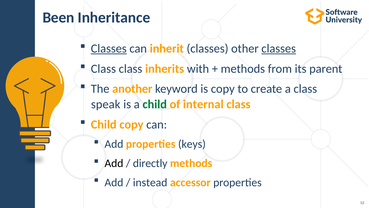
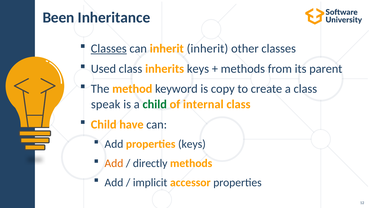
inherit classes: classes -> inherit (207, 48)
classes underline: present -> none (279, 48)
Class: Class -> Used (103, 69)
inherits with: with -> keys (198, 69)
another: another -> method (132, 89)
Child copy: copy -> have (131, 124)
Add colour: black -> orange (114, 163)
instead: instead -> implicit (150, 182)
